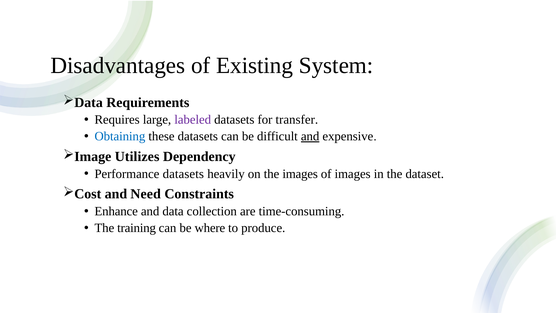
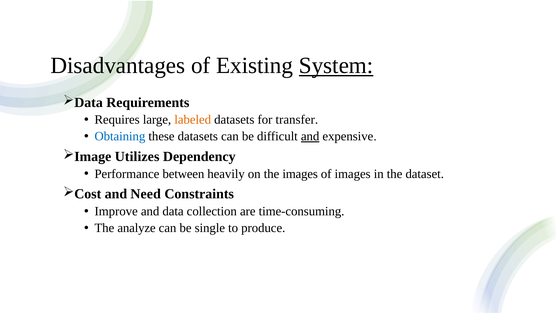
System underline: none -> present (336, 66)
labeled colour: purple -> orange (193, 120)
Performance datasets: datasets -> between (183, 174)
Enhance: Enhance -> Improve (116, 211)
training: training -> analyze (137, 228)
where: where -> single (210, 228)
